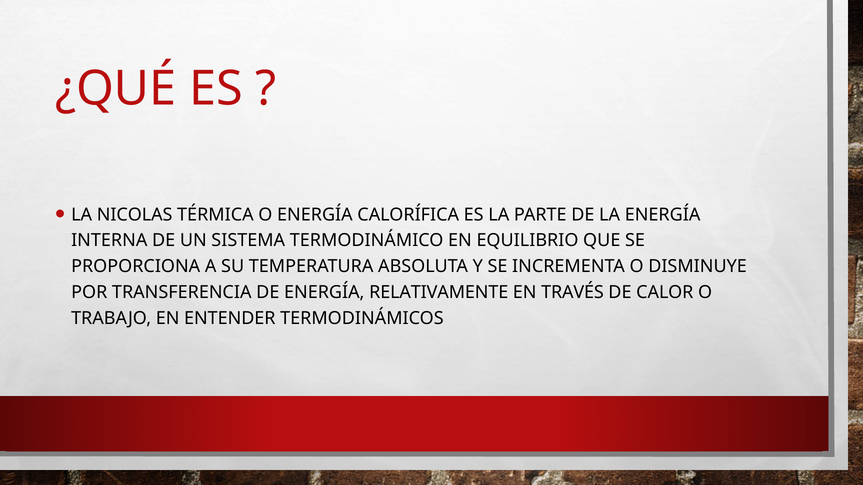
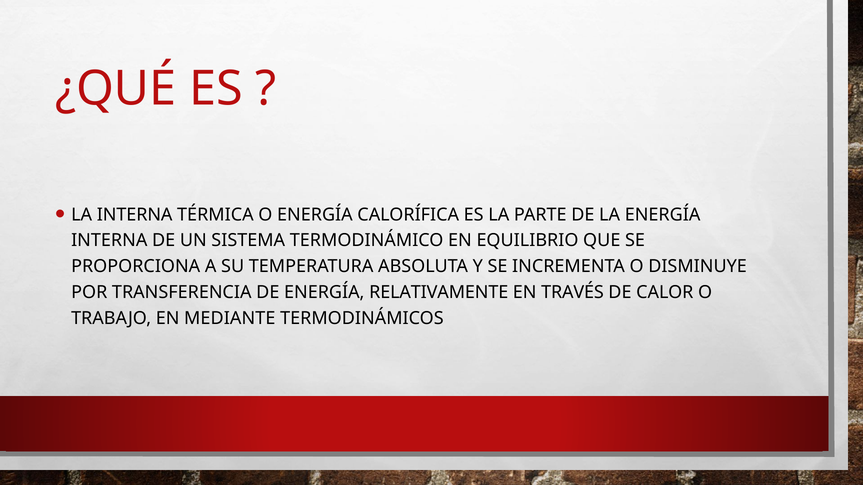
LA NICOLAS: NICOLAS -> INTERNA (135, 215)
ENTENDER: ENTENDER -> MEDIANTE (230, 318)
